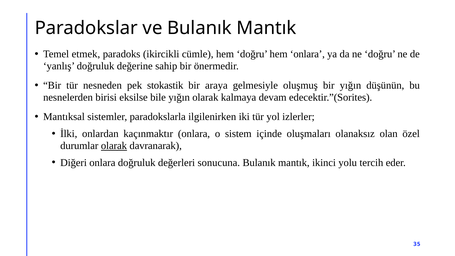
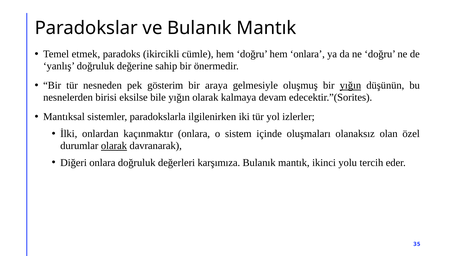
stokastik: stokastik -> gösterim (165, 85)
yığın underline: none -> present (350, 85)
sonucuna: sonucuna -> karşımıza (219, 163)
